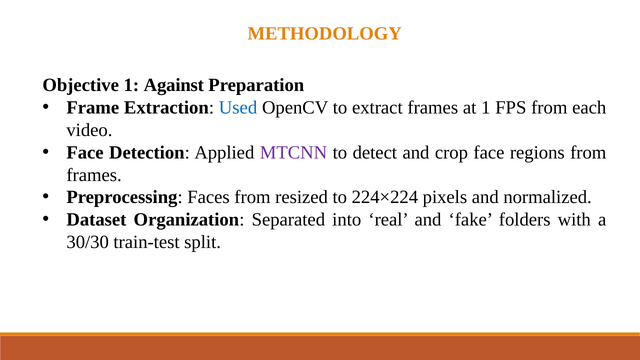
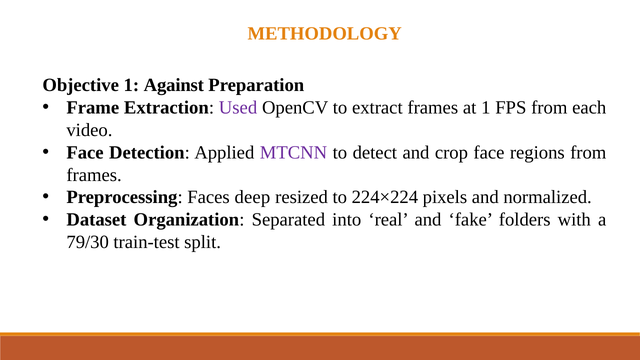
Used colour: blue -> purple (238, 108)
Faces from: from -> deep (252, 197)
30/30: 30/30 -> 79/30 (88, 242)
